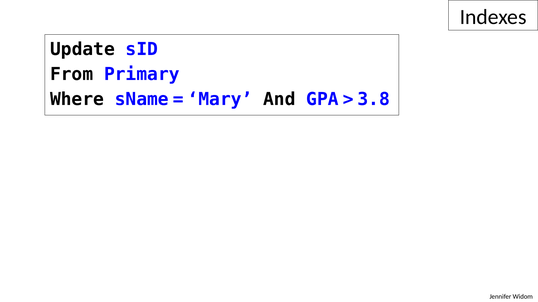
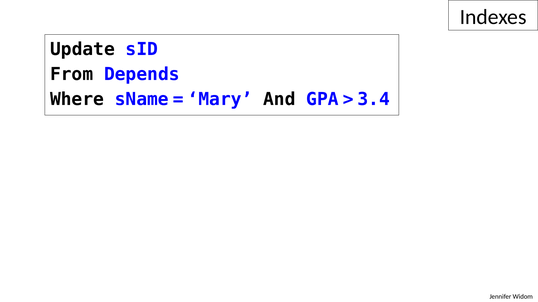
Primary: Primary -> Depends (142, 74)
3.8: 3.8 -> 3.4 (374, 100)
